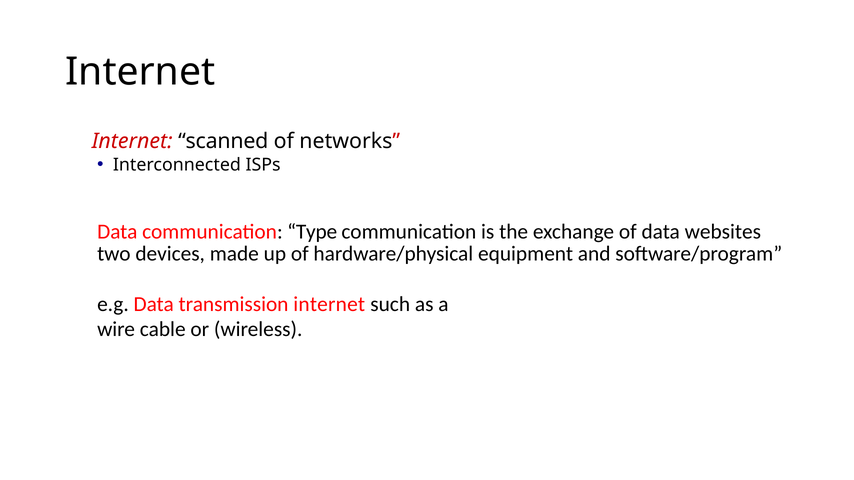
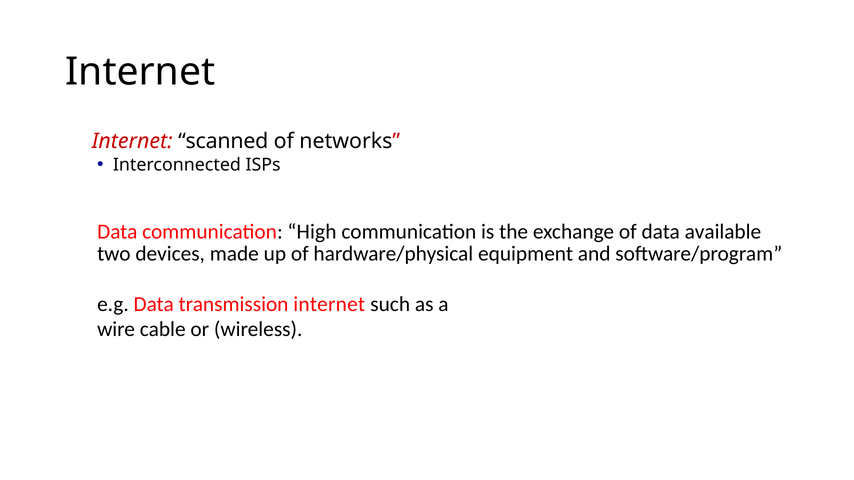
Type: Type -> High (312, 232)
websites: websites -> available (723, 232)
